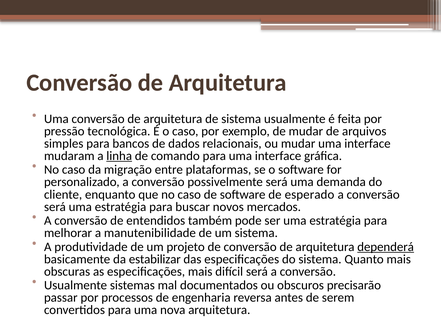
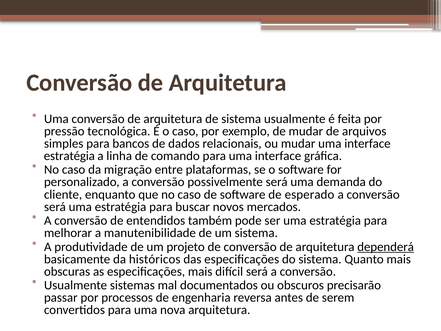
mudaram: mudaram -> estratégia (69, 156)
linha underline: present -> none (119, 156)
estabilizar: estabilizar -> históricos (155, 259)
